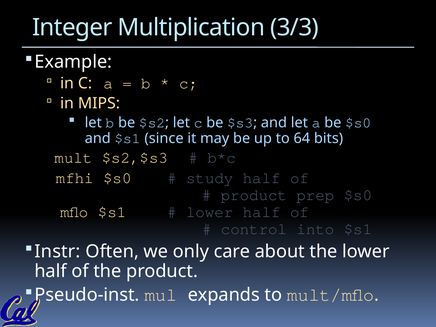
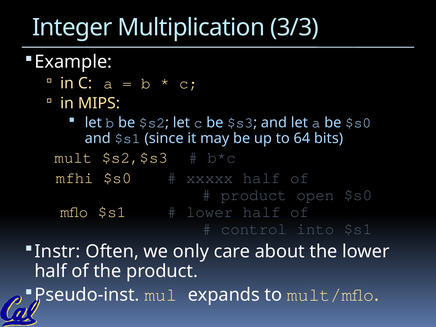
study: study -> xxxxx (210, 178)
prep: prep -> open (315, 195)
